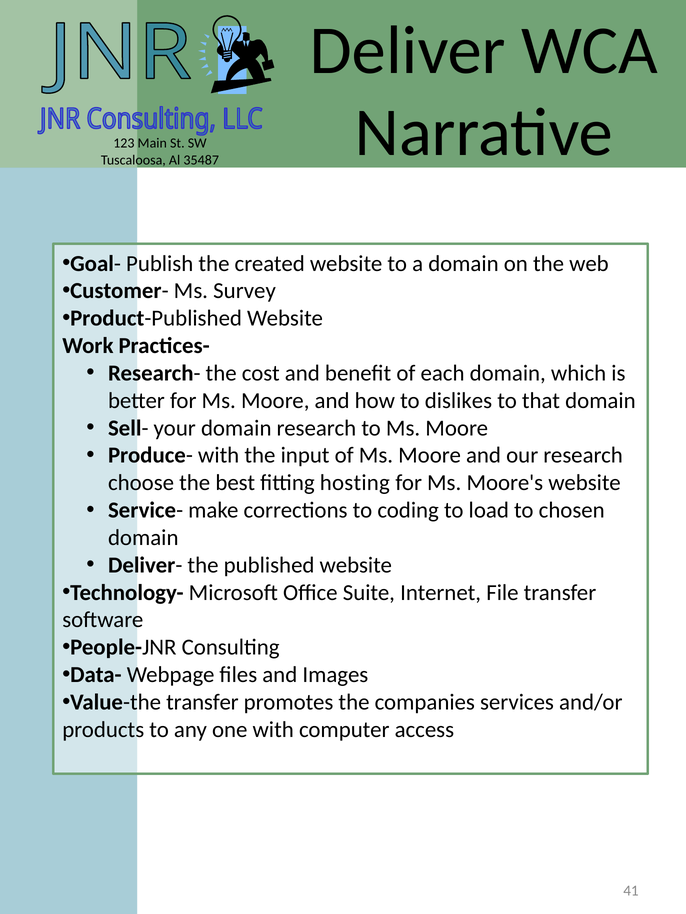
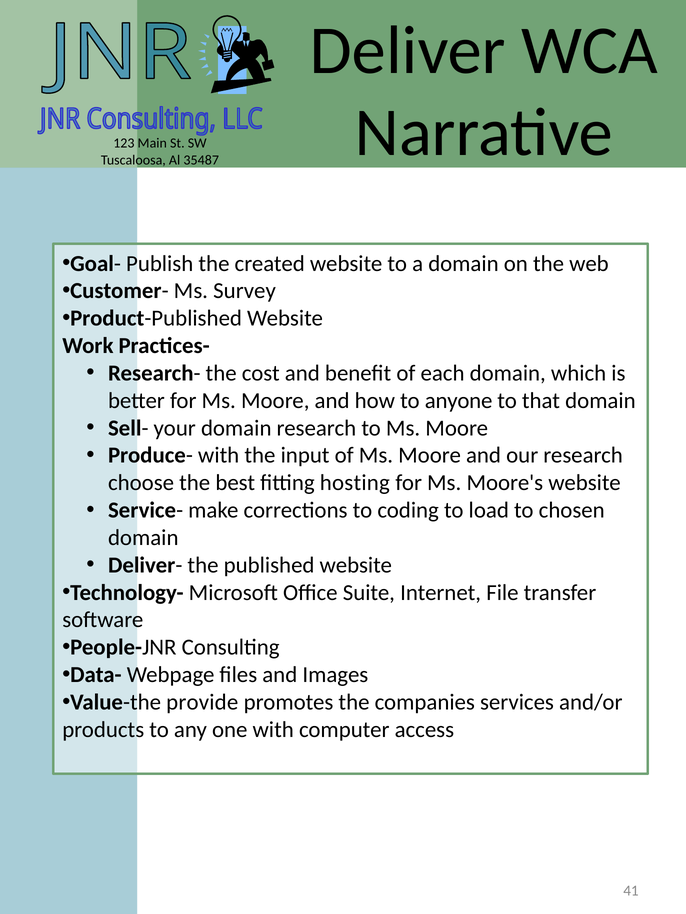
dislikes: dislikes -> anyone (459, 401)
Value-the transfer: transfer -> provide (202, 703)
